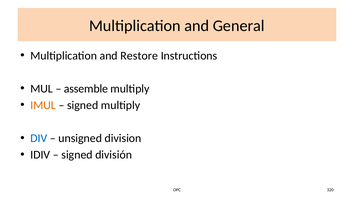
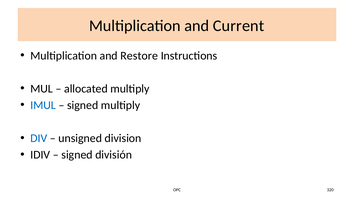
General: General -> Current (239, 26)
assemble: assemble -> allocated (86, 89)
IMUL colour: orange -> blue (43, 105)
